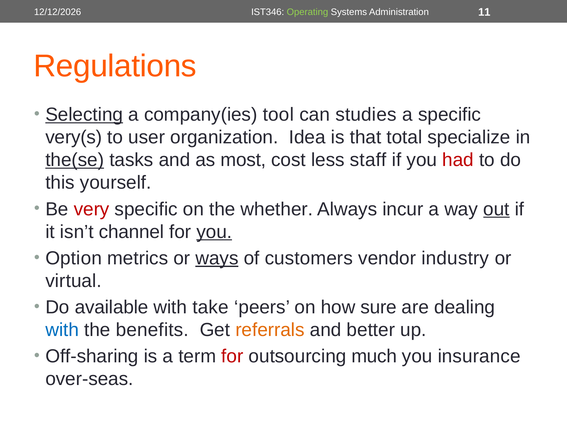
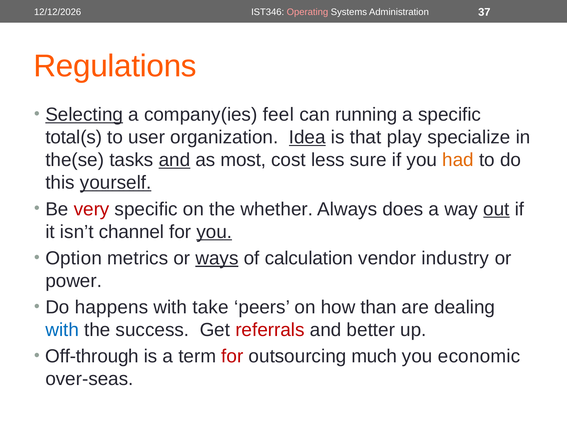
Operating colour: light green -> pink (307, 12)
11: 11 -> 37 (484, 12)
tool: tool -> feel (278, 115)
studies: studies -> running (366, 115)
very(s: very(s -> total(s (74, 137)
Idea underline: none -> present (307, 137)
total: total -> play (404, 137)
the(se underline: present -> none (75, 160)
and underline: none -> present (174, 160)
staff: staff -> sure (368, 160)
had colour: red -> orange (458, 160)
yourself underline: none -> present (116, 183)
incur: incur -> does (403, 209)
customers: customers -> calculation (309, 258)
virtual: virtual -> power (74, 281)
available: available -> happens (111, 307)
sure: sure -> than (379, 307)
benefits: benefits -> success (152, 330)
referrals colour: orange -> red (270, 330)
Off-sharing: Off-sharing -> Off-through (92, 357)
insurance: insurance -> economic (479, 357)
